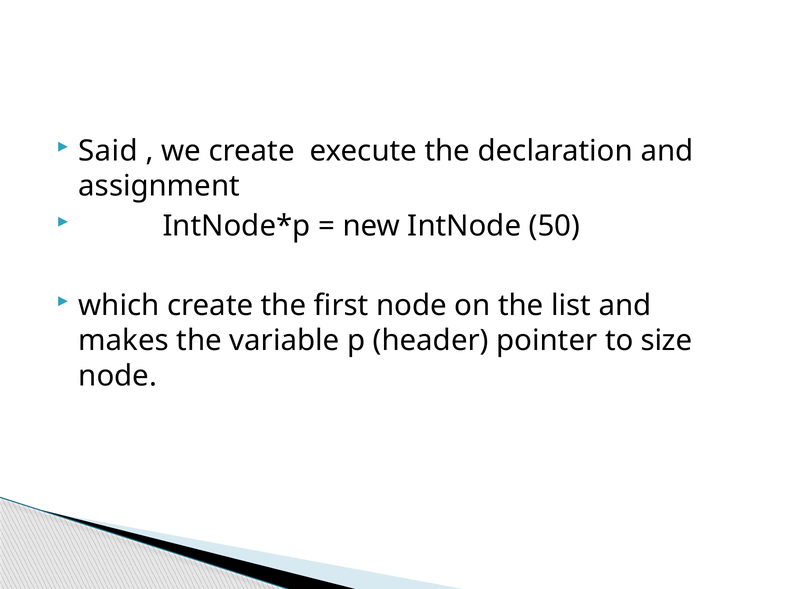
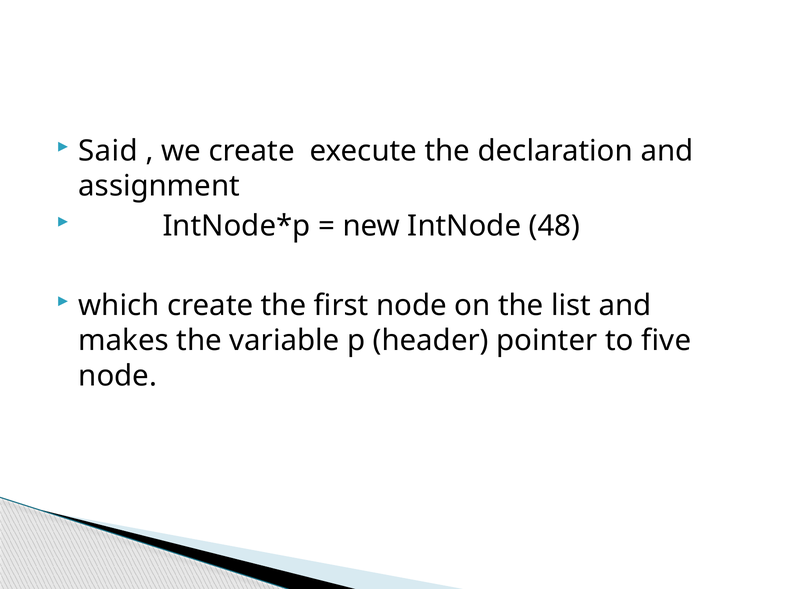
50: 50 -> 48 (554, 226)
size: size -> five (666, 341)
